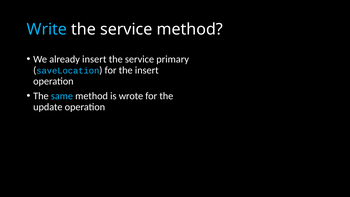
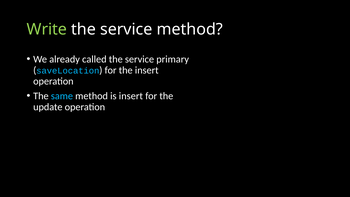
Write colour: light blue -> light green (47, 29)
already insert: insert -> called (94, 59)
is wrote: wrote -> insert (131, 96)
